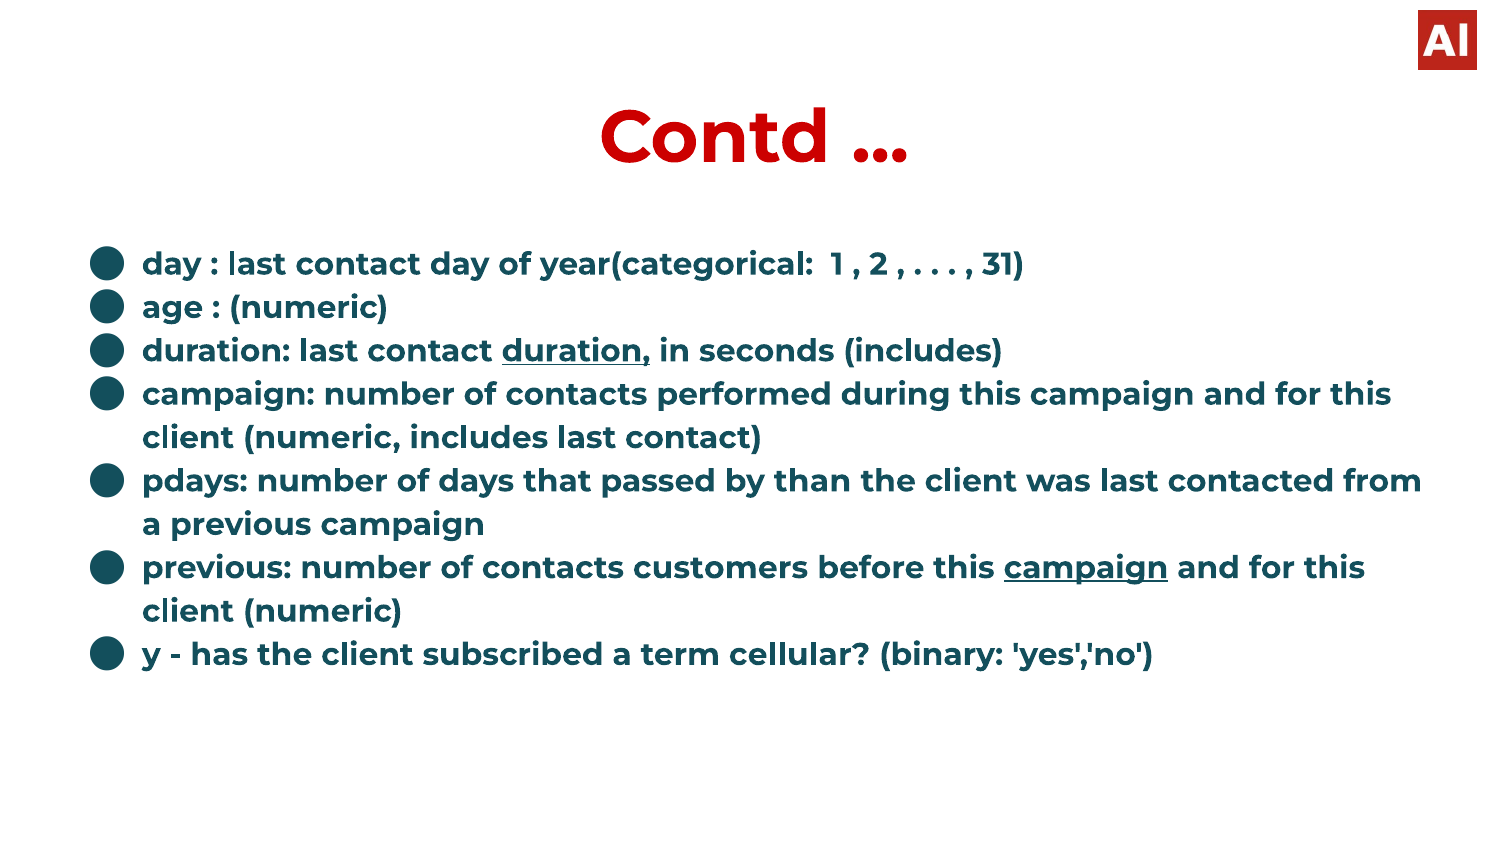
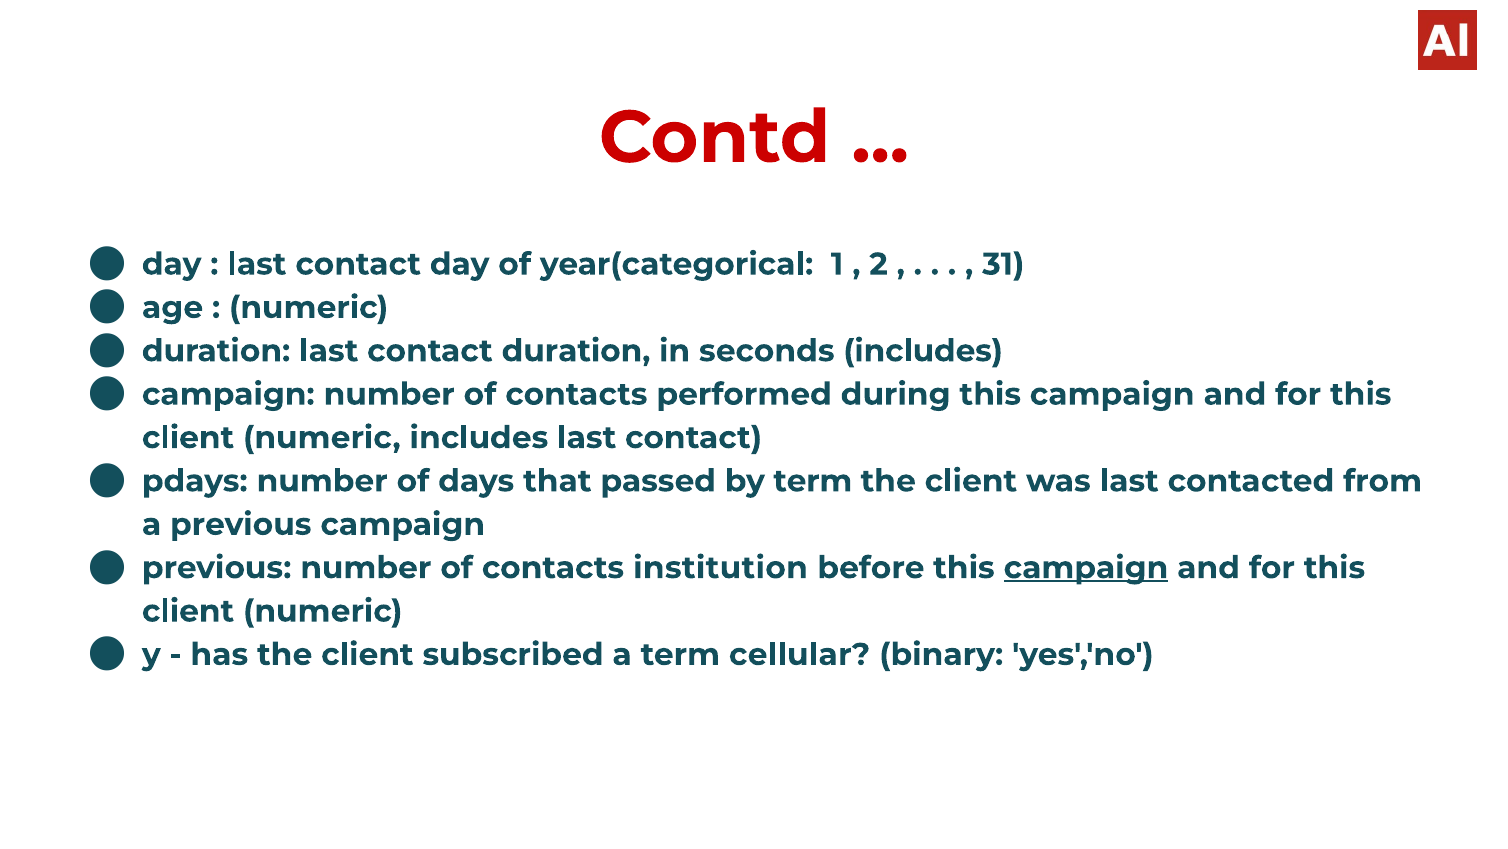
duration underline: present -> none (576, 351)
by than: than -> term (813, 481)
customers: customers -> institution (721, 567)
